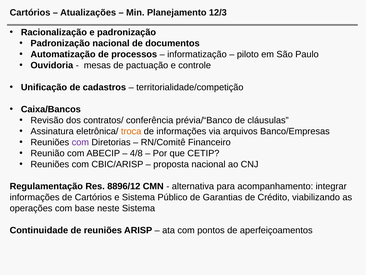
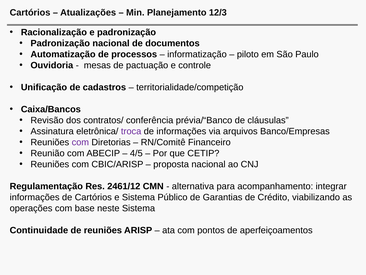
troca colour: orange -> purple (131, 131)
4/8: 4/8 -> 4/5 (136, 153)
8896/12: 8896/12 -> 2461/12 (124, 186)
